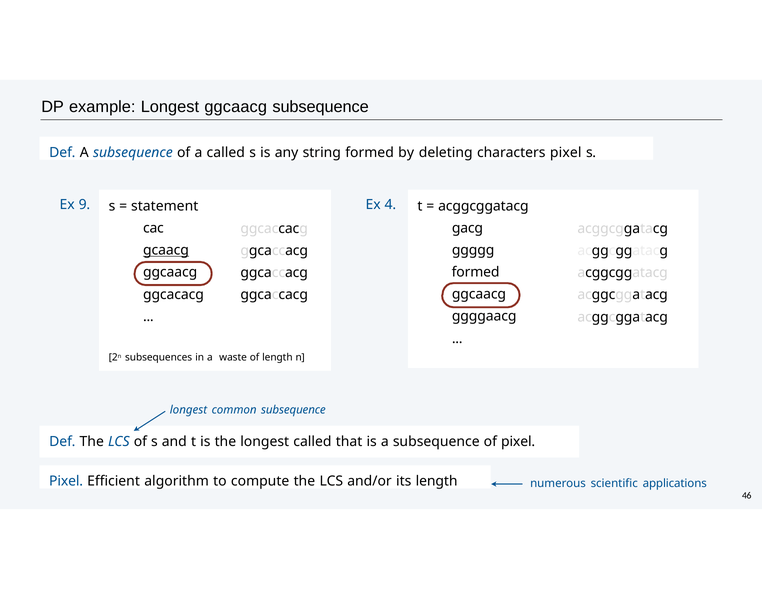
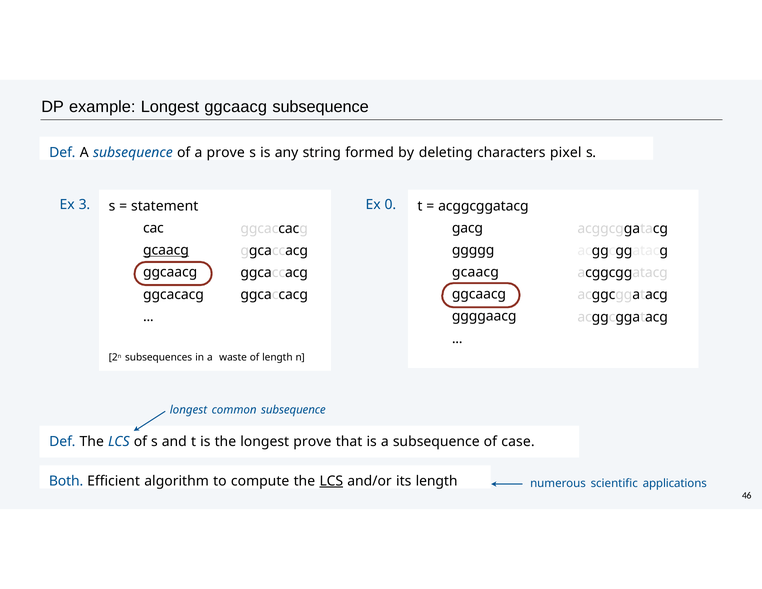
a called: called -> prove (226, 152)
9: 9 -> 3 (84, 204)
4: 4 -> 0 (390, 204)
formed: formed -> gcaacg (475, 272)
longest called: called -> prove (312, 442)
of pixel: pixel -> case (518, 442)
Pixel: Pixel -> Both (66, 481)
LCS underline: none -> present (331, 481)
